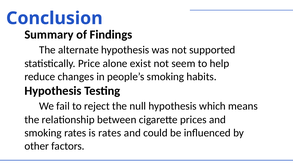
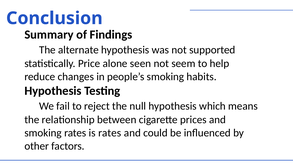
exist: exist -> seen (141, 63)
